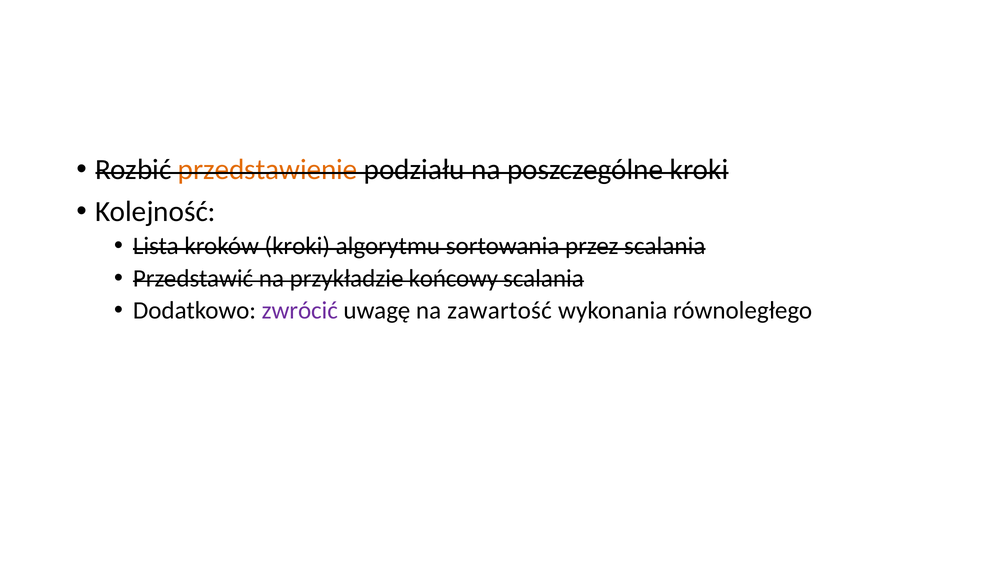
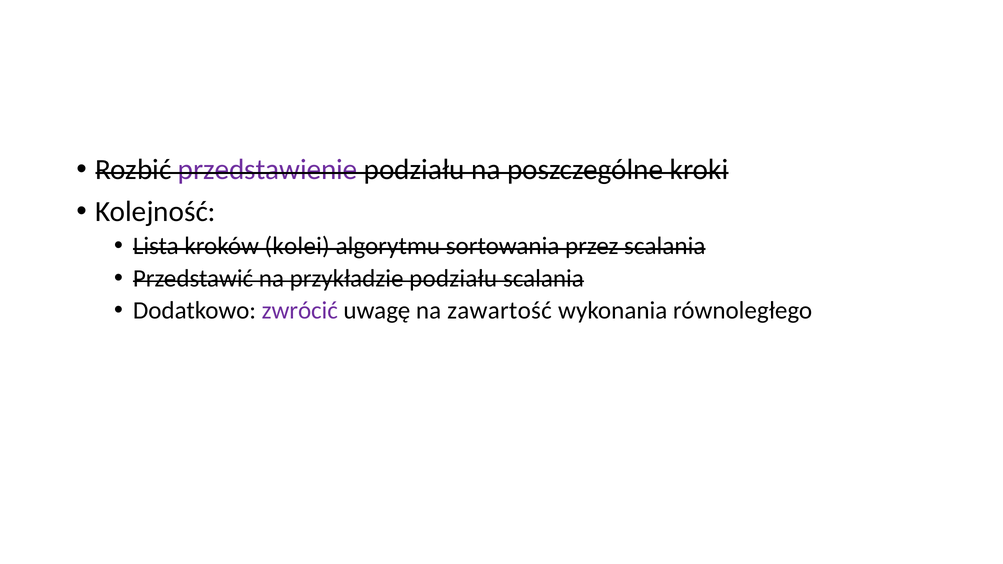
przedstawienie colour: orange -> purple (268, 170)
kroków kroki: kroki -> kolei (297, 246)
przykładzie końcowy: końcowy -> podziału (453, 278)
